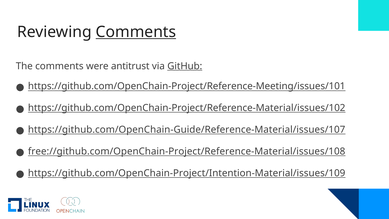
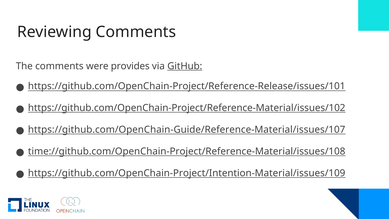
Comments underline: present -> none (136, 32)
antitrust: antitrust -> provides (130, 66)
https://github.com/OpenChain-Project/Reference-Meeting/issues/101: https://github.com/OpenChain-Project/Reference-Meeting/issues/101 -> https://github.com/OpenChain-Project/Reference-Release/issues/101 (187, 86)
free://github.com/OpenChain-Project/Reference-Material/issues/108: free://github.com/OpenChain-Project/Reference-Material/issues/108 -> time://github.com/OpenChain-Project/Reference-Material/issues/108 (187, 151)
